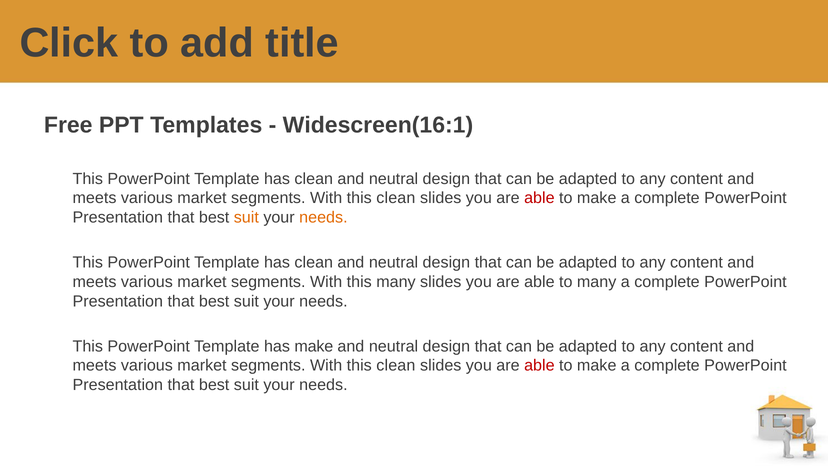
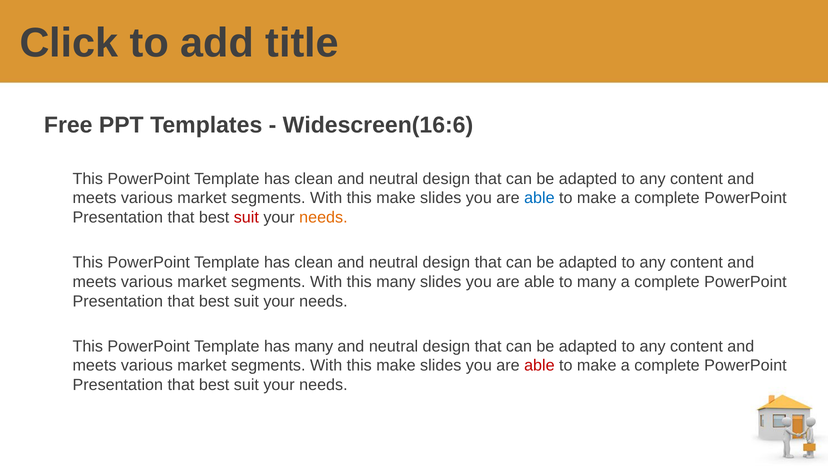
Widescreen(16:1: Widescreen(16:1 -> Widescreen(16:6 (378, 125)
clean: clean -> make (396, 198)
able colour: red -> blue (539, 198)
suit colour: orange -> red (246, 217)
has make: make -> many (314, 346)
clean: clean -> make (396, 365)
